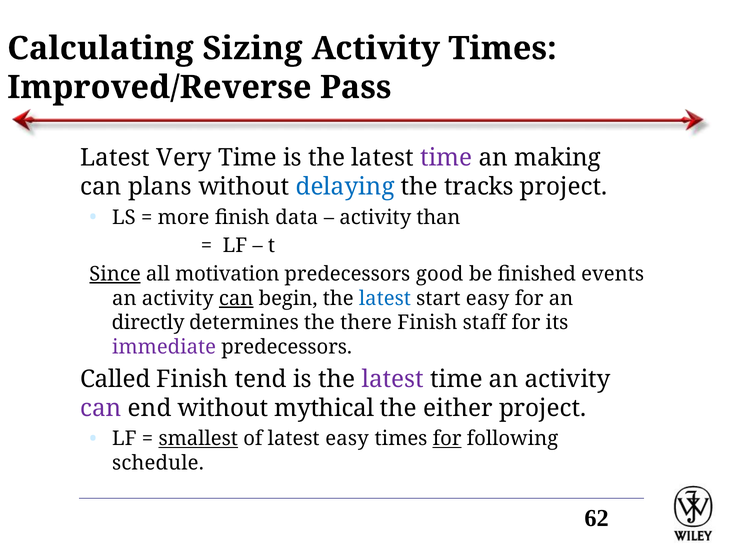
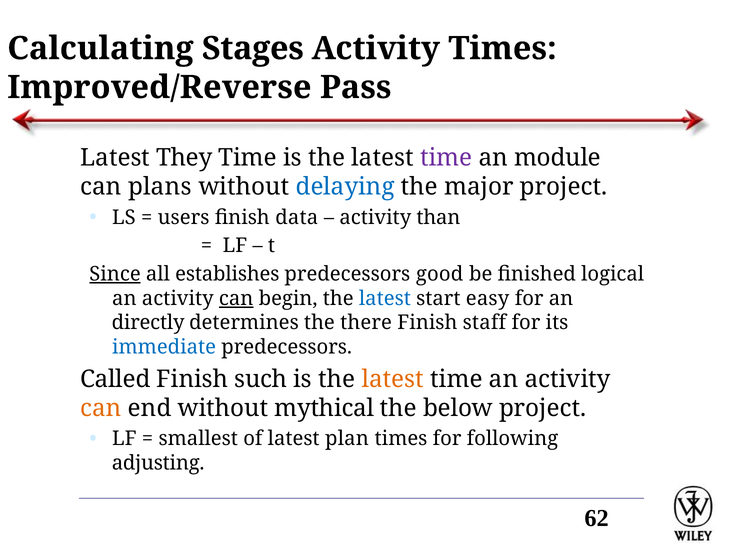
Sizing: Sizing -> Stages (253, 48)
Very: Very -> They (184, 158)
making: making -> module (558, 158)
tracks: tracks -> major (479, 187)
more: more -> users (184, 217)
motivation: motivation -> establishes (227, 274)
events: events -> logical (613, 274)
immediate colour: purple -> blue (164, 347)
tend: tend -> such (261, 379)
latest colour: purple -> orange (393, 379)
can colour: purple -> orange (101, 408)
either: either -> below (458, 408)
smallest underline: present -> none (198, 438)
latest easy: easy -> plan (347, 438)
for underline: present -> none (447, 438)
schedule: schedule -> adjusting (158, 463)
